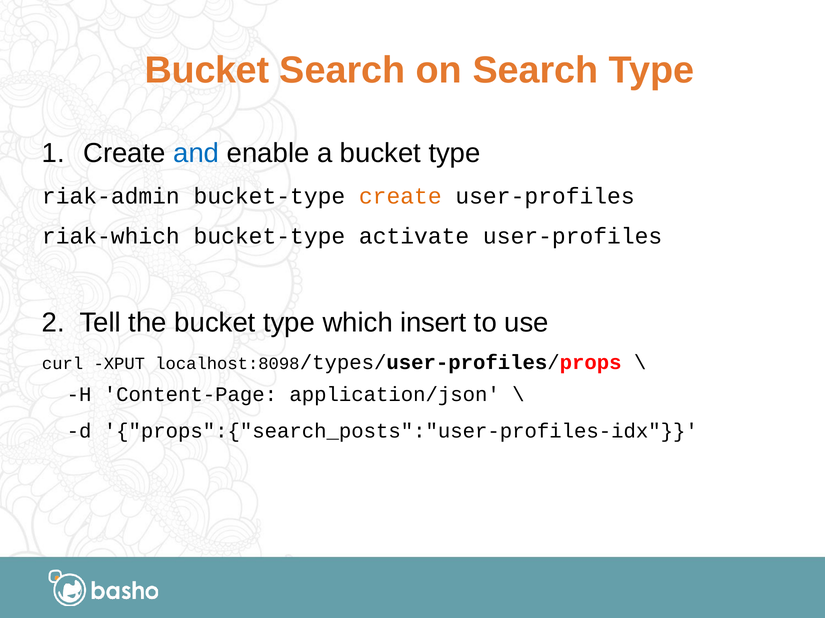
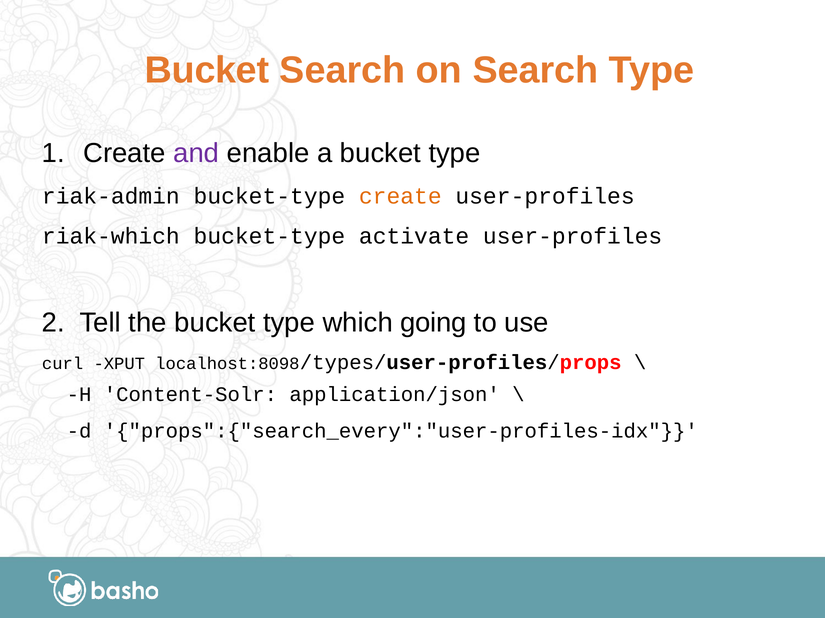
and colour: blue -> purple (196, 153)
insert: insert -> going (434, 323)
Content-Page: Content-Page -> Content-Solr (190, 395)
props":{"search_posts":"user-profiles-idx: props":{"search_posts":"user-profiles-idx -> props":{"search_every":"user-profiles-idx (401, 431)
